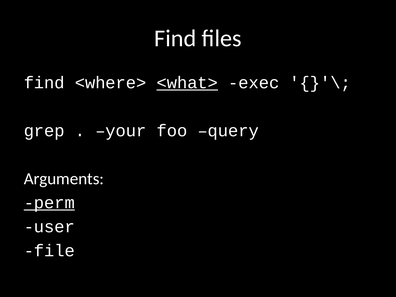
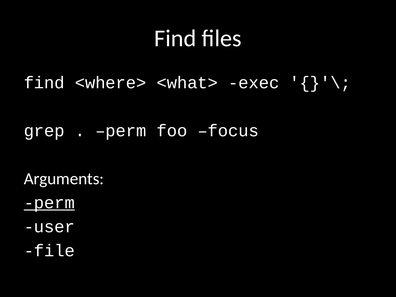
<what> underline: present -> none (187, 83)
your: your -> perm (121, 131)
query: query -> focus (228, 131)
